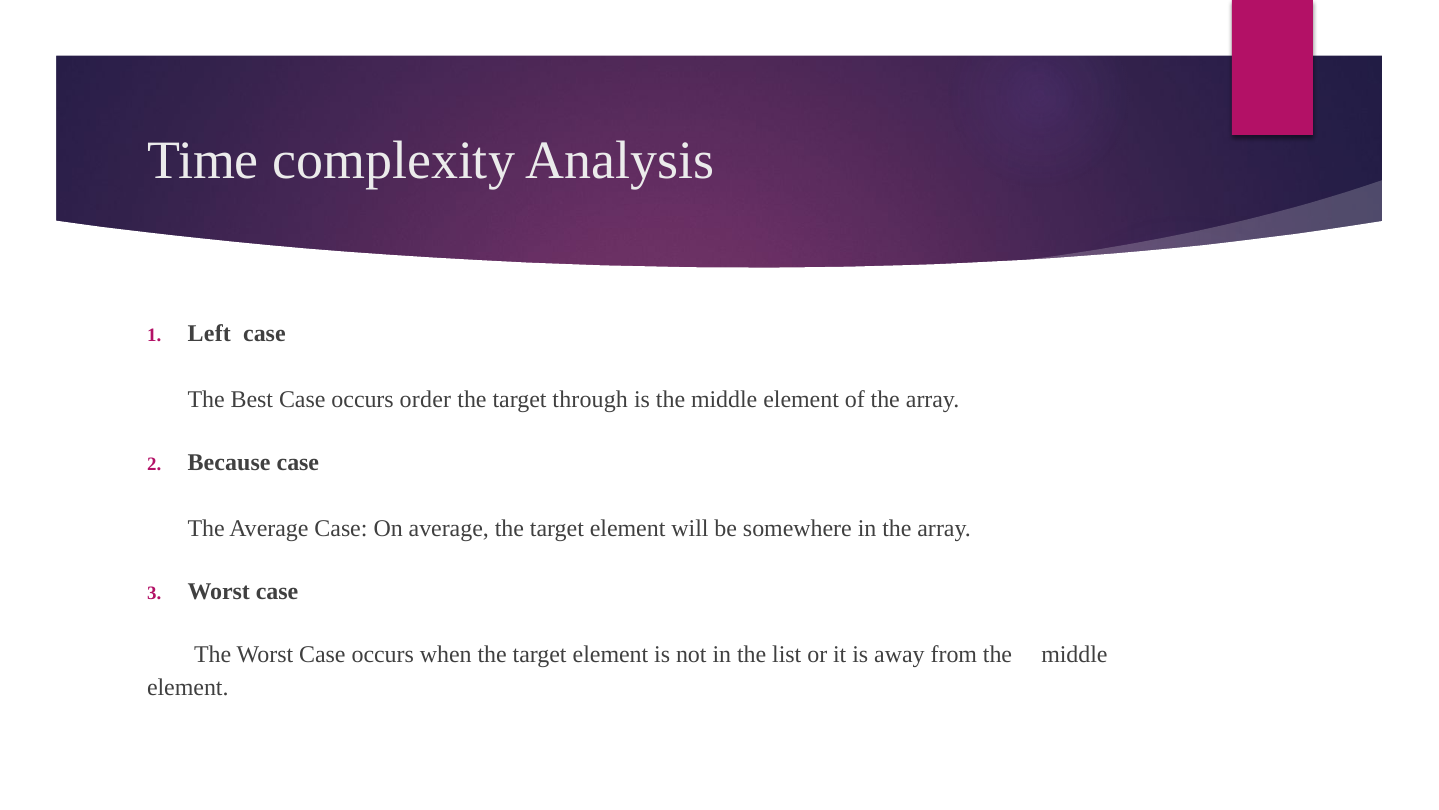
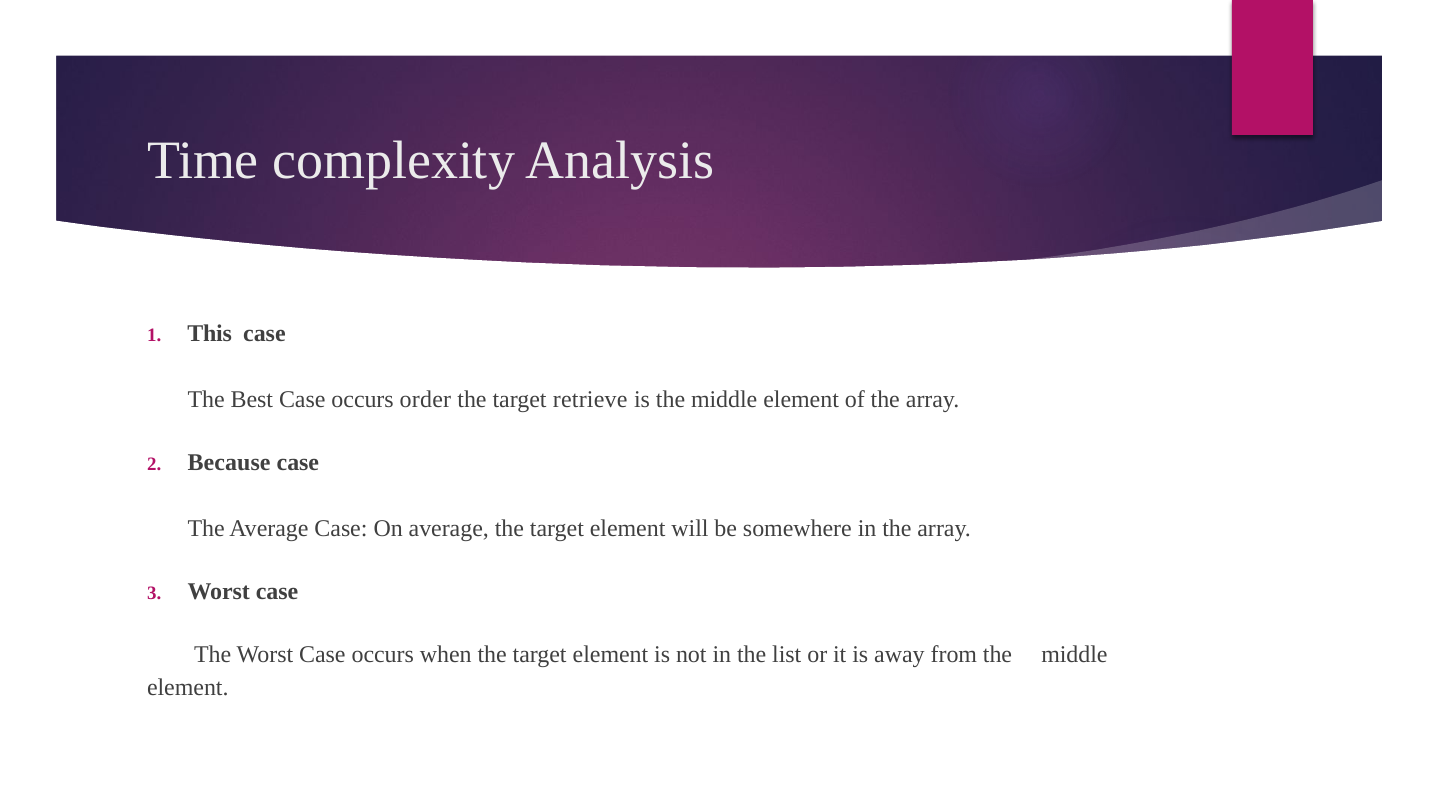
Left: Left -> This (210, 333)
through: through -> retrieve (590, 399)
